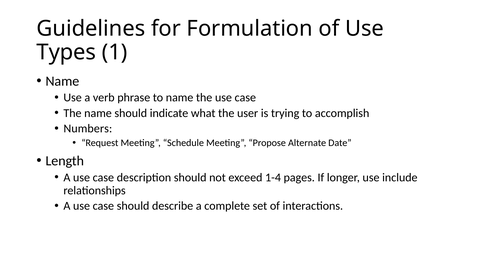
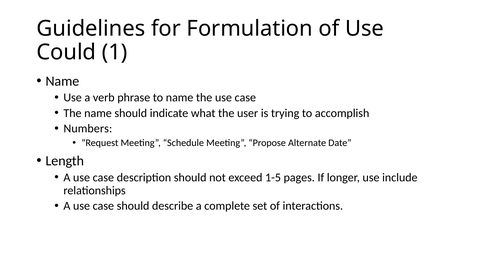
Types: Types -> Could (66, 52)
1-4: 1-4 -> 1-5 (273, 177)
